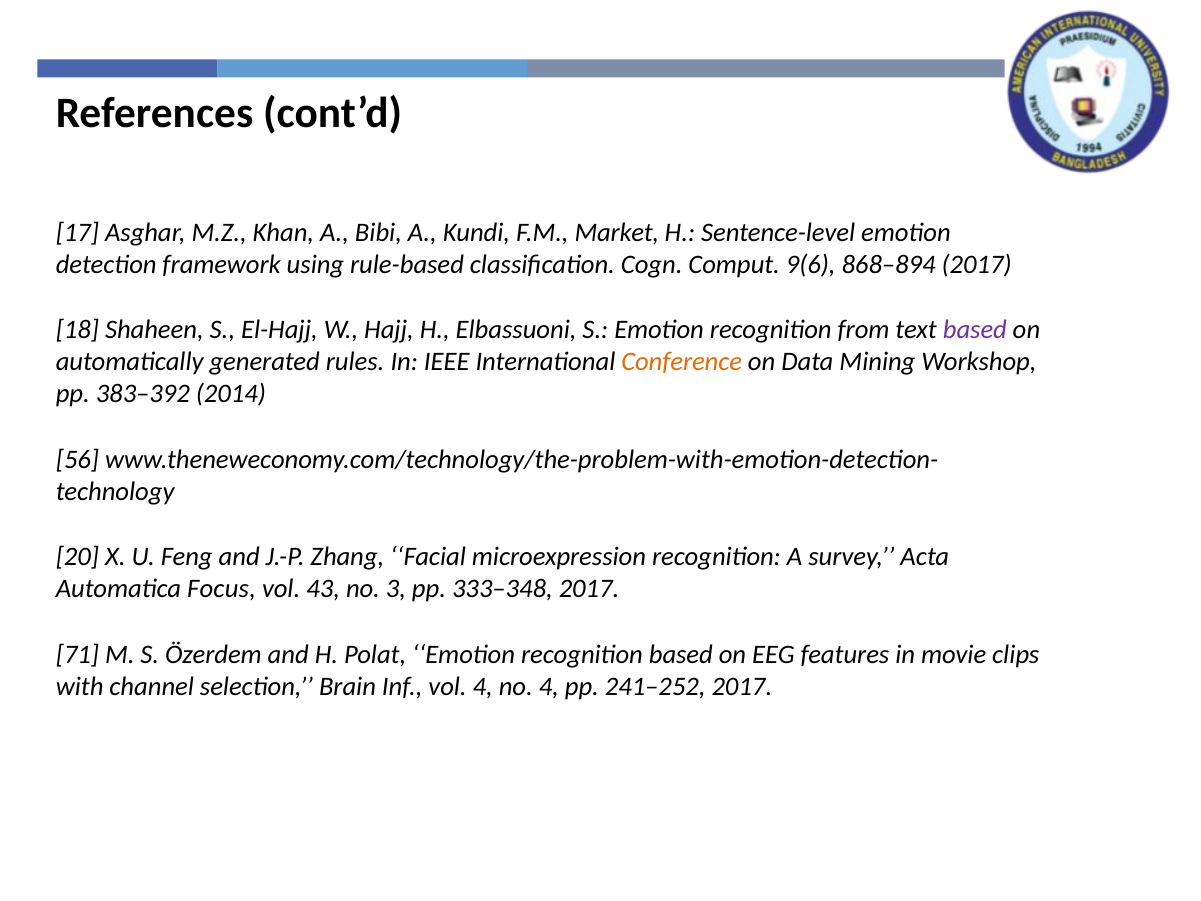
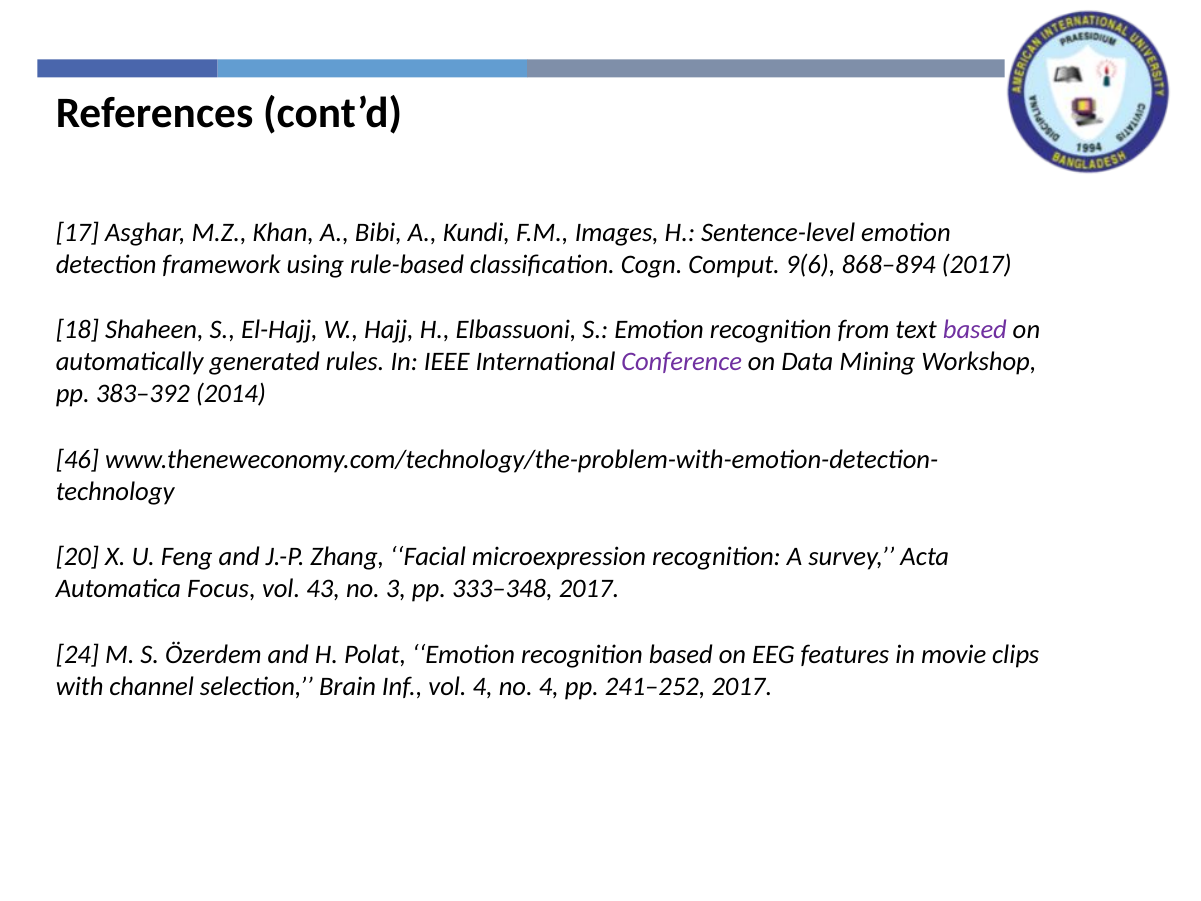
Market: Market -> Images (617, 232)
Conference colour: orange -> purple (682, 362)
56: 56 -> 46 (77, 459)
71: 71 -> 24 (77, 654)
